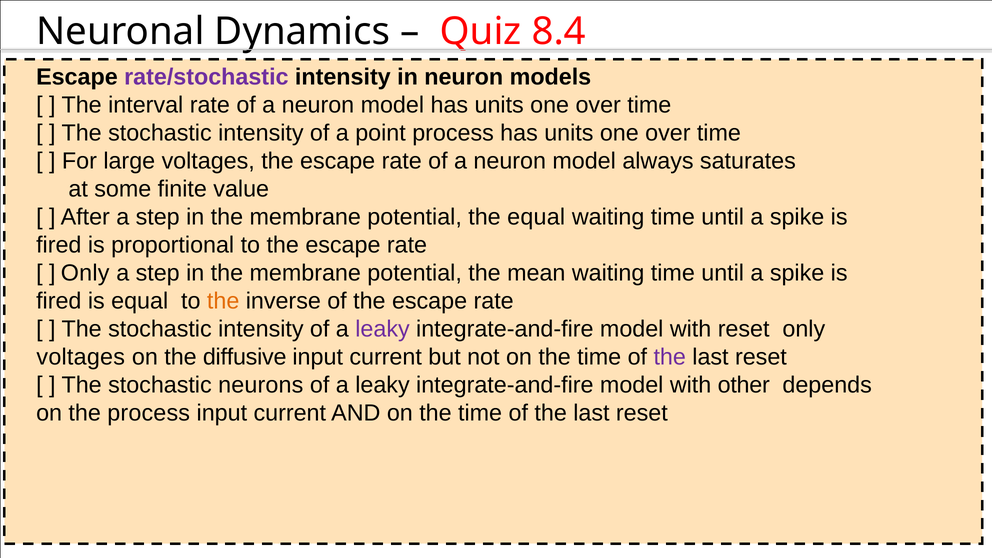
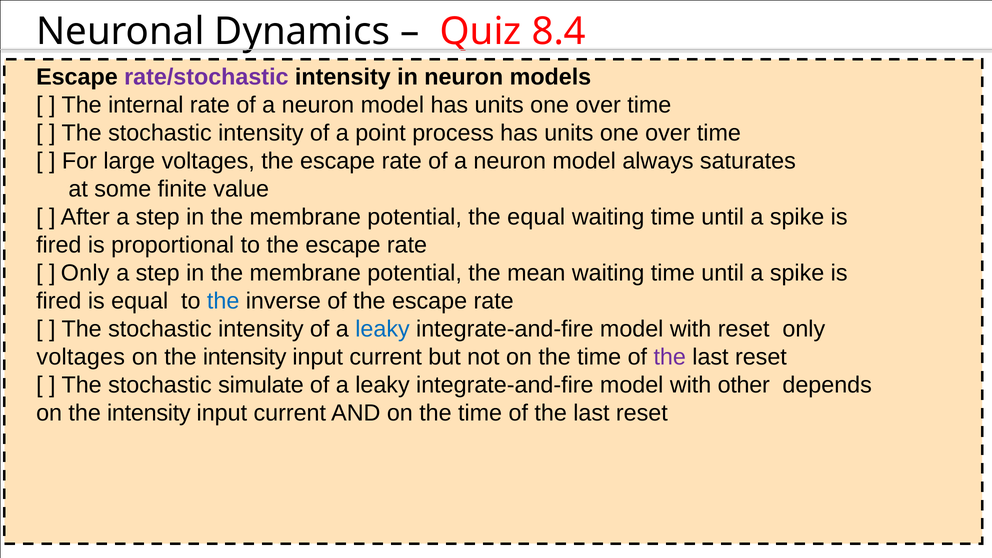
interval: interval -> internal (146, 105)
the colour: orange -> blue (223, 301)
leaky colour: purple -> blue (382, 329)
diffusive: diffusive -> intensity (245, 357)
neurons: neurons -> simulate (261, 385)
process: process -> intensity (149, 413)
